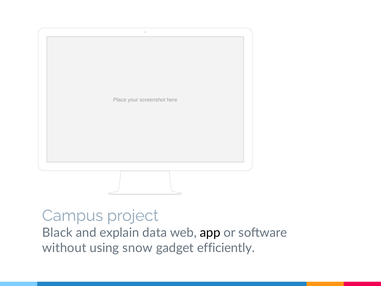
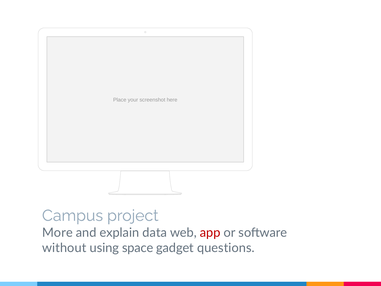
Black: Black -> More (57, 232)
app colour: black -> red (210, 232)
snow: snow -> space (138, 248)
efficiently: efficiently -> questions (226, 248)
